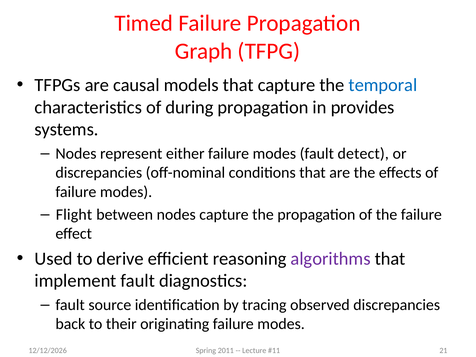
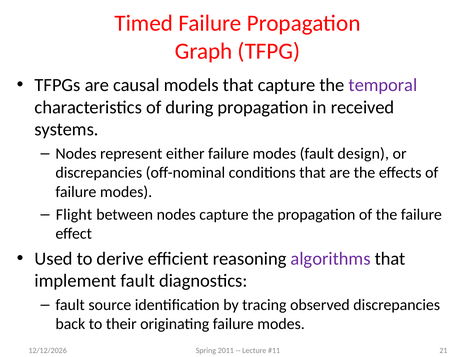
temporal colour: blue -> purple (383, 85)
provides: provides -> received (362, 107)
detect: detect -> design (363, 154)
